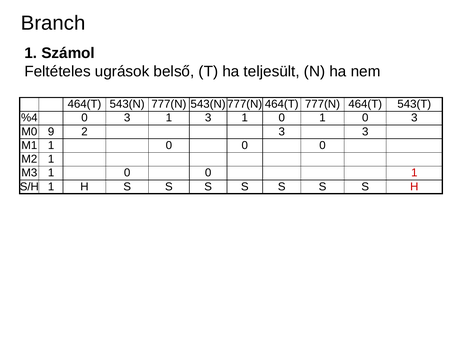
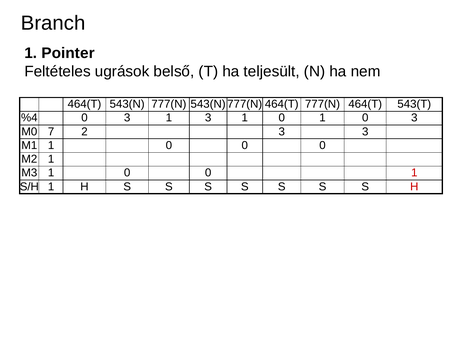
Számol: Számol -> Pointer (68, 53)
9: 9 -> 7 (51, 132)
